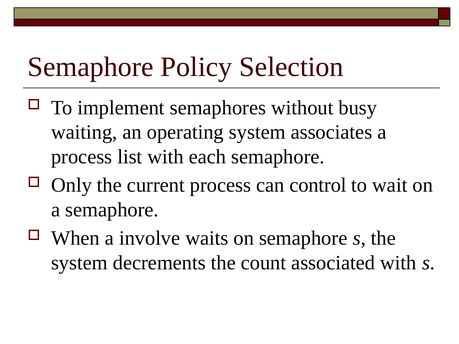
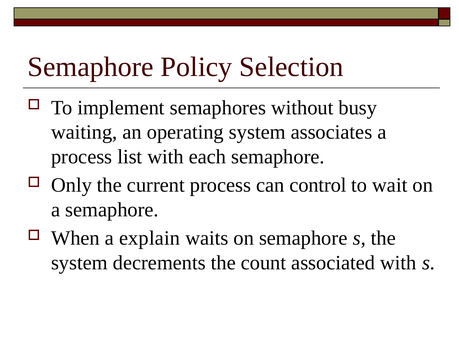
involve: involve -> explain (150, 238)
